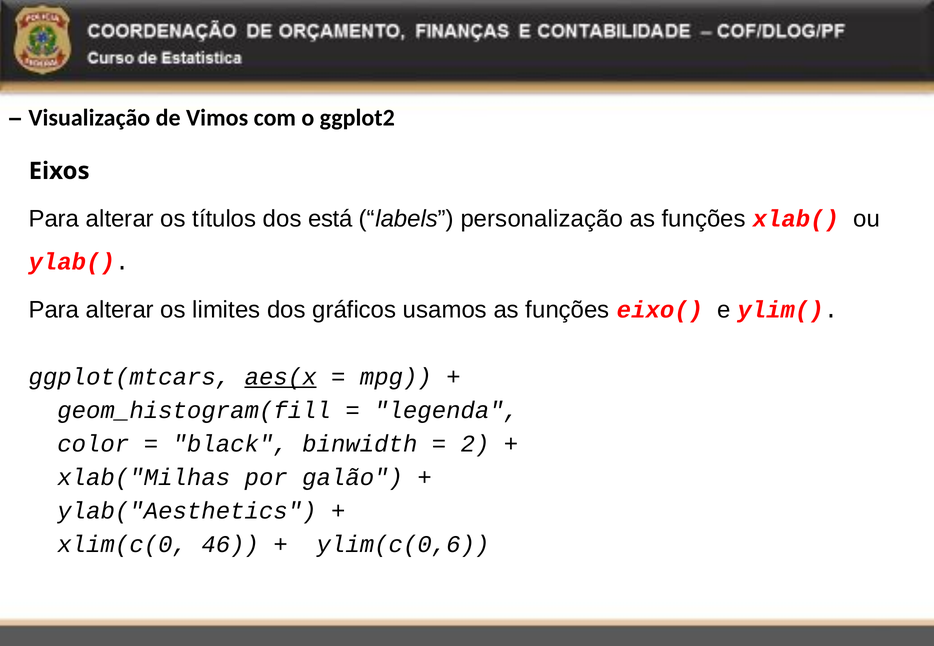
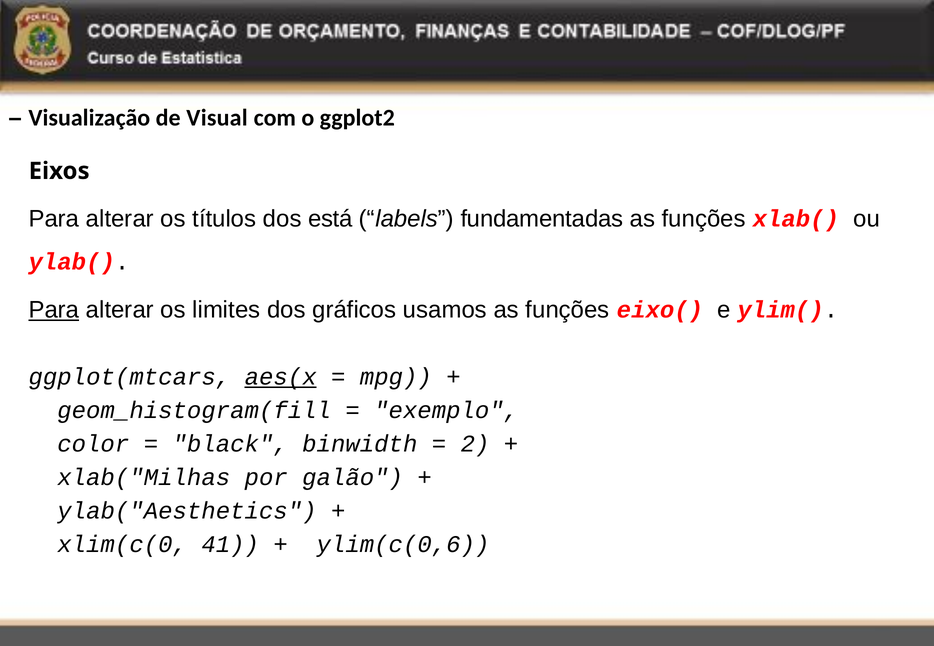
Vimos: Vimos -> Visual (217, 118)
personalização: personalização -> fundamentadas (542, 219)
Para underline: none -> present (54, 310)
legenda: legenda -> exemplo (446, 411)
46: 46 -> 41 (230, 545)
